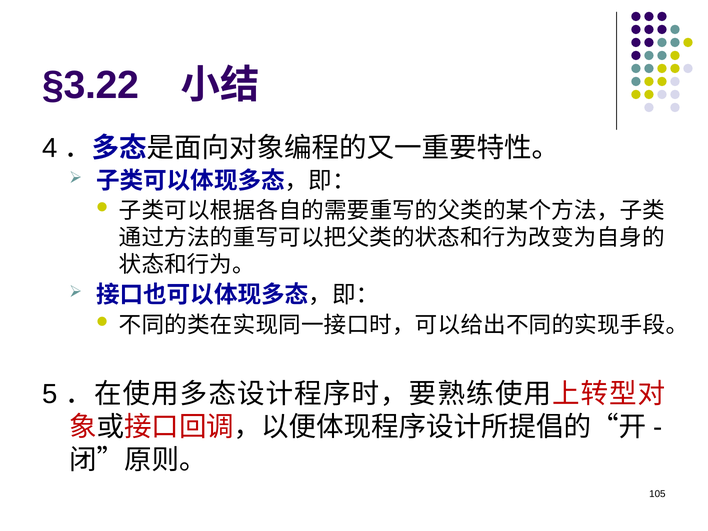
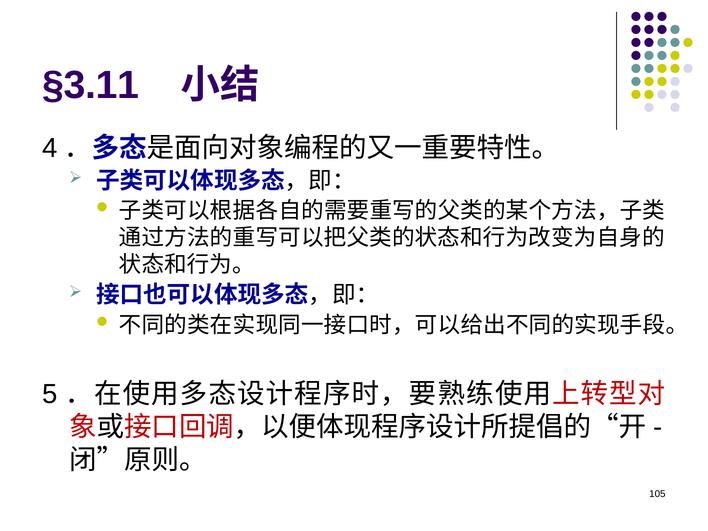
§3.22: §3.22 -> §3.11 (91, 85)
